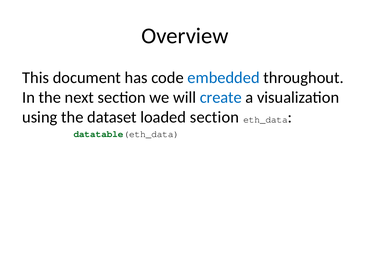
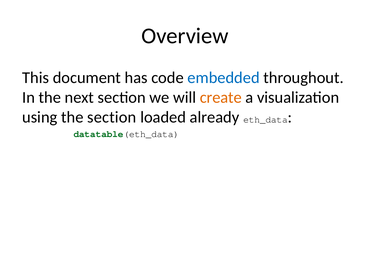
create colour: blue -> orange (221, 97)
the dataset: dataset -> section (112, 117)
loaded section: section -> already (215, 117)
